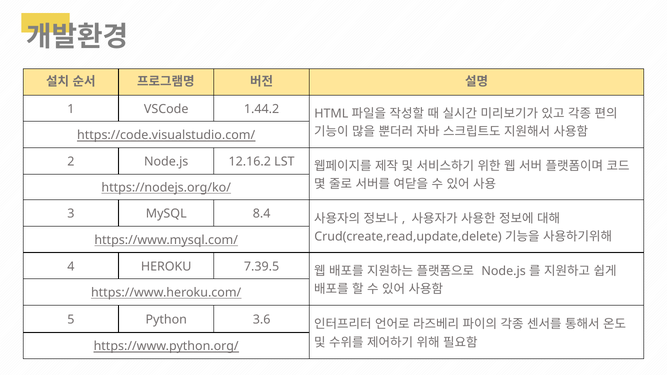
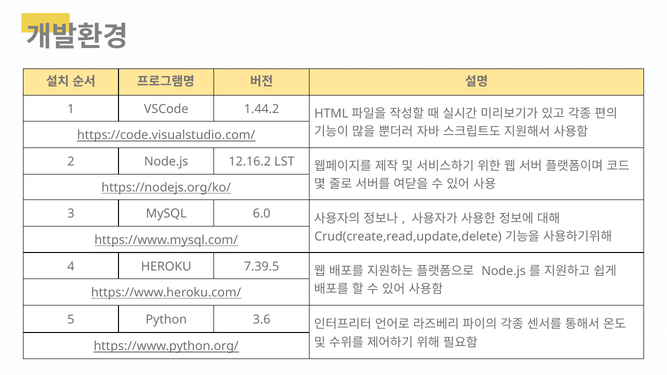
8.4: 8.4 -> 6.0 (262, 214)
